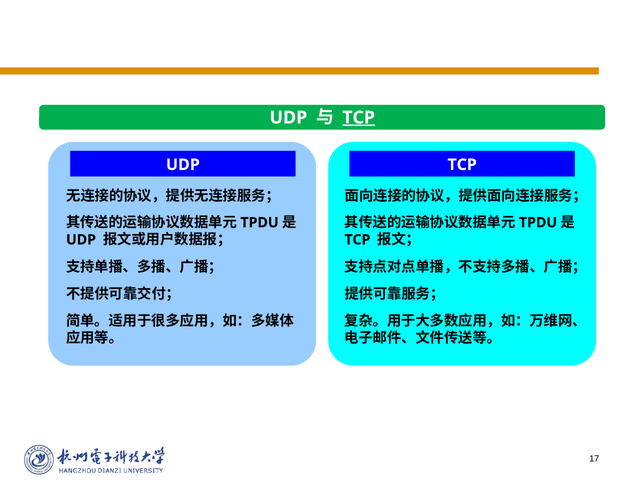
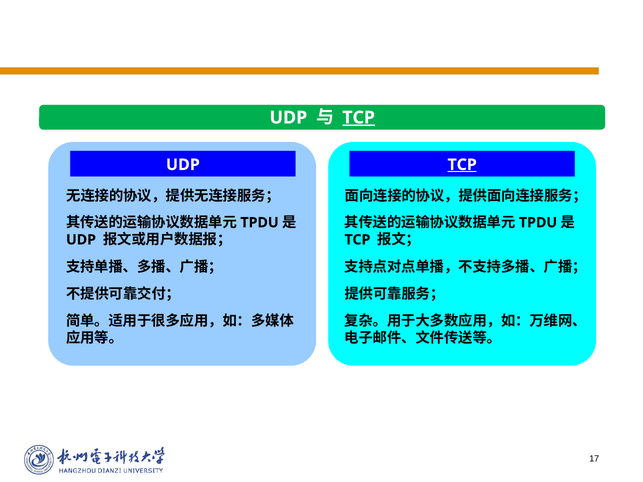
TCP underline: none -> present (462, 165)
